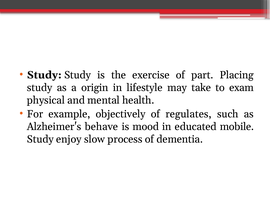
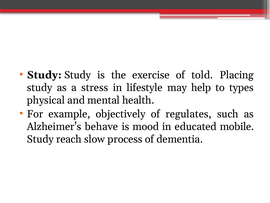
part: part -> told (202, 75)
origin: origin -> stress (95, 87)
take: take -> help (201, 87)
exam: exam -> types (241, 87)
enjoy: enjoy -> reach (69, 139)
